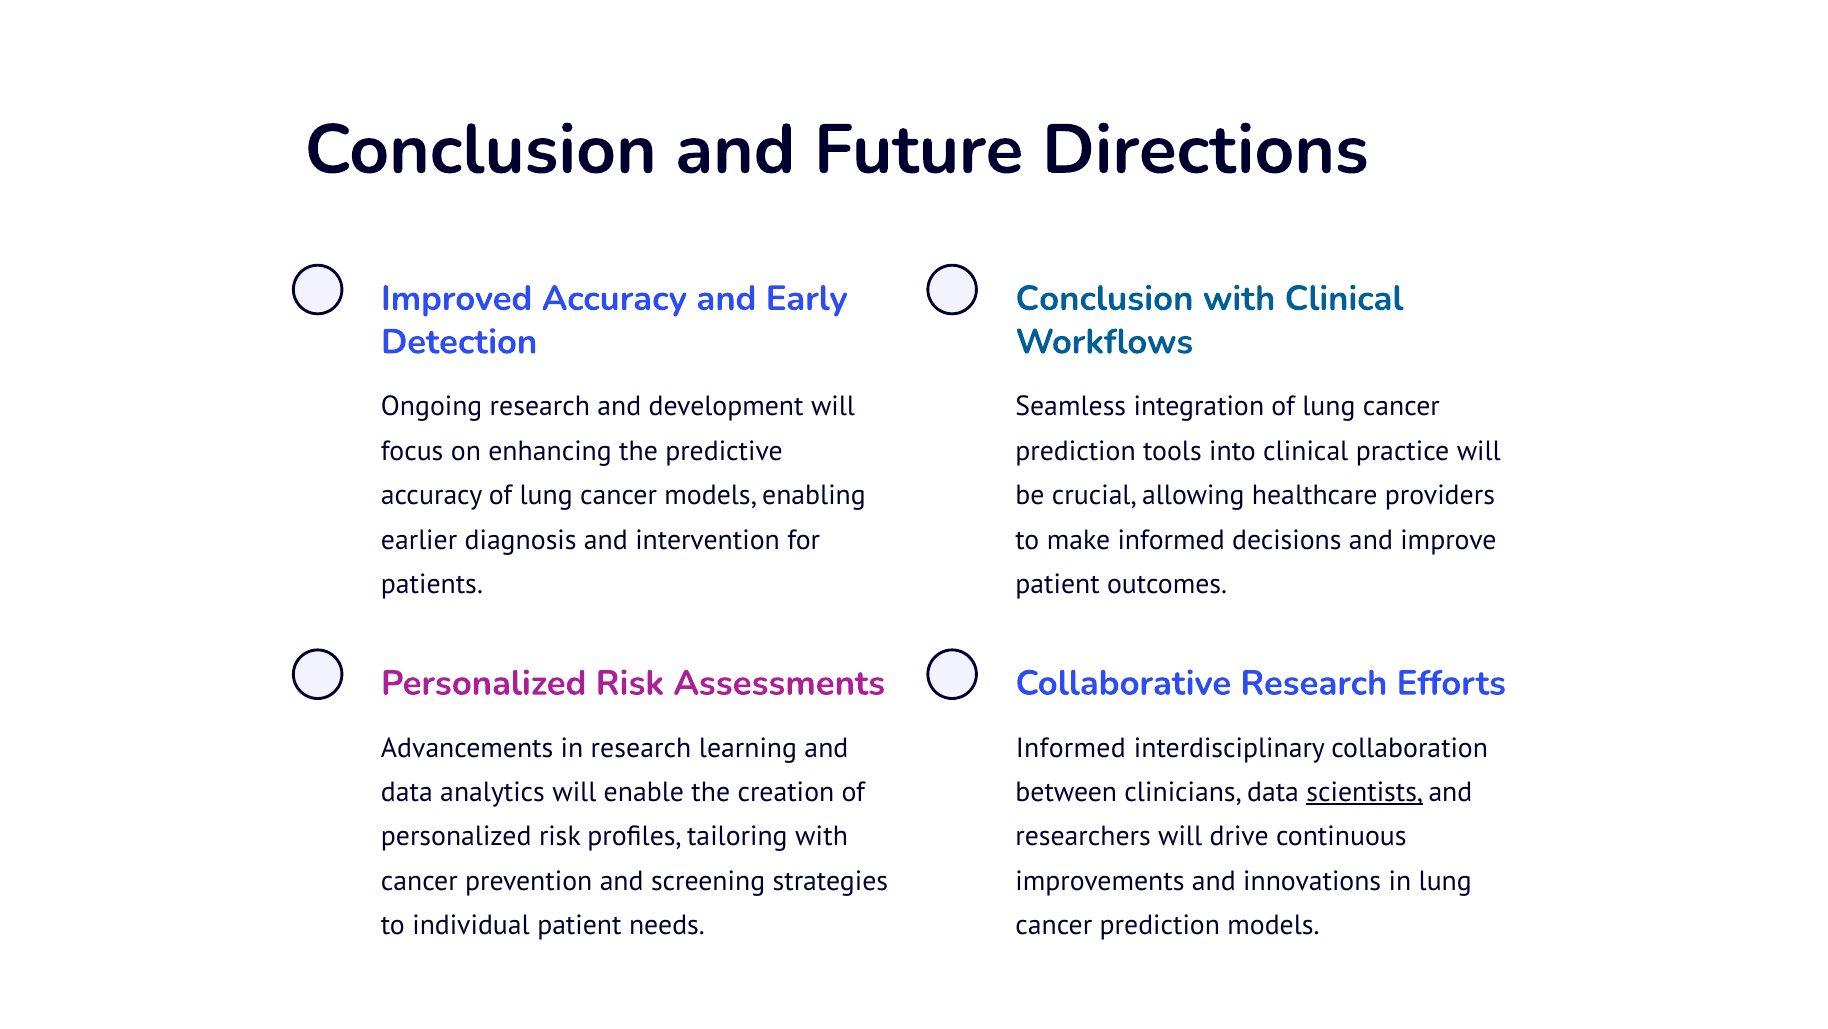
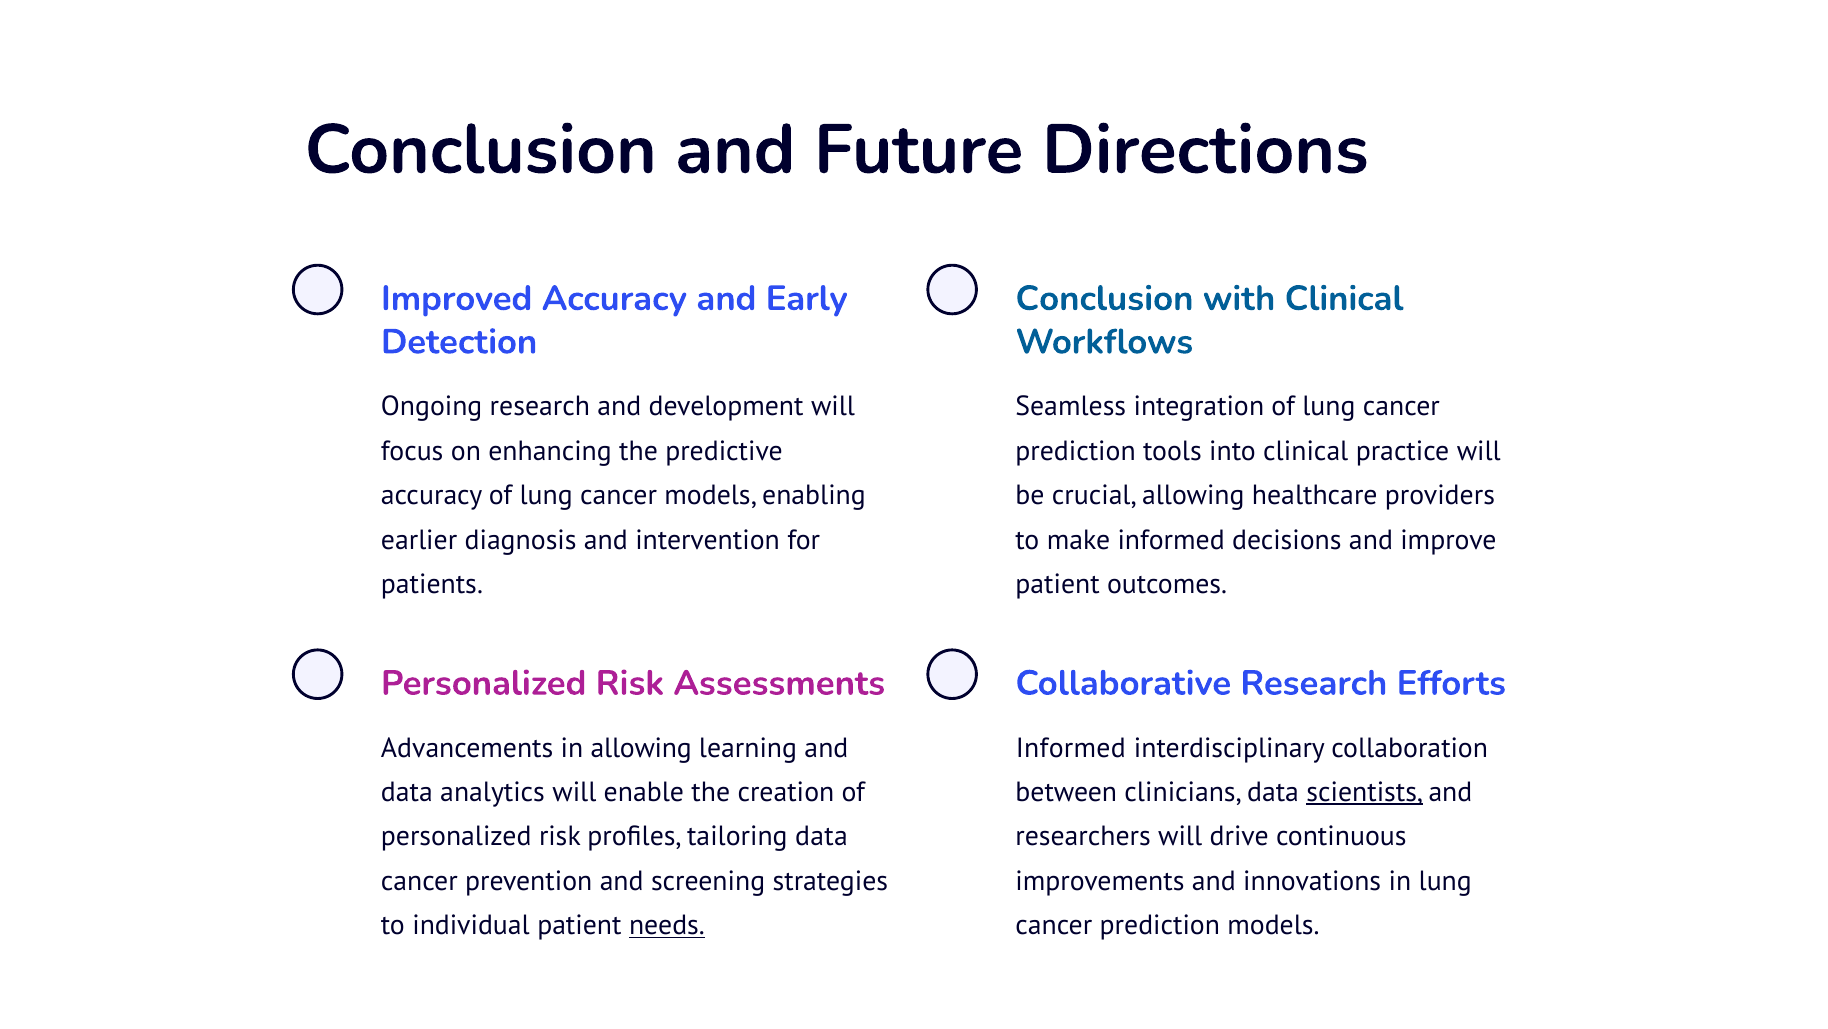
in research: research -> allowing (641, 747)
tailoring with: with -> data (822, 836)
needs underline: none -> present (667, 925)
